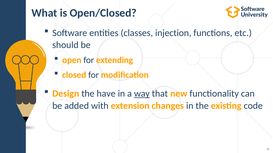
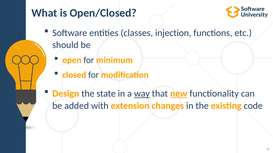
extending: extending -> minimum (114, 60)
have: have -> state (106, 94)
new underline: none -> present (179, 94)
